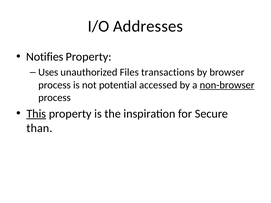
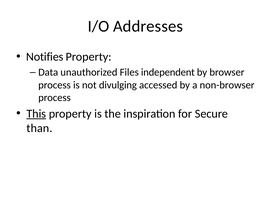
Uses: Uses -> Data (48, 72)
transactions: transactions -> independent (168, 72)
potential: potential -> divulging (118, 85)
non-browser underline: present -> none (227, 85)
